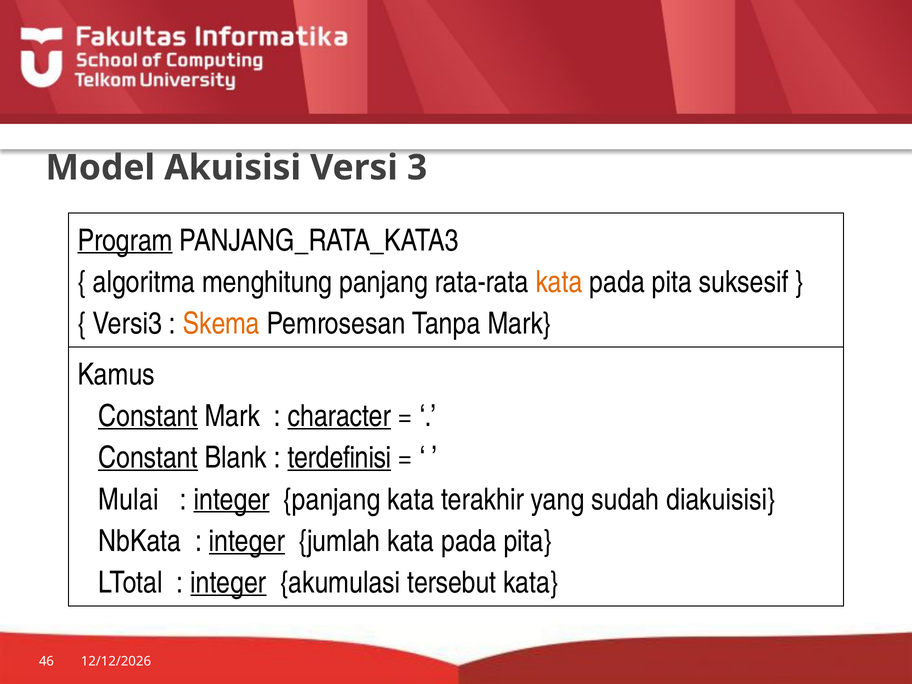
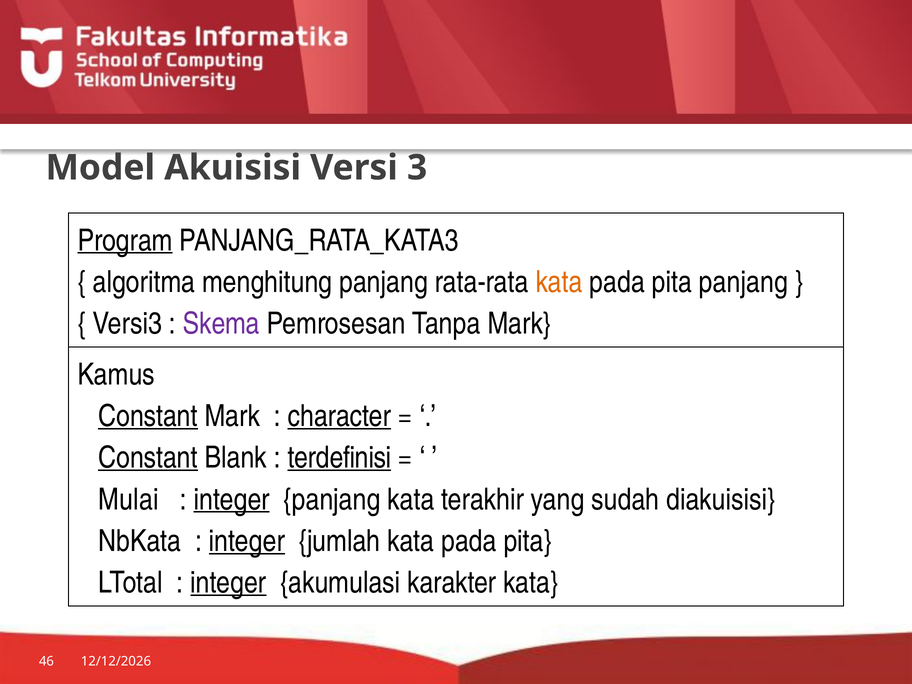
pita suksesif: suksesif -> panjang (744, 282)
Skema colour: orange -> purple (221, 324)
tersebut: tersebut -> karakter (452, 583)
